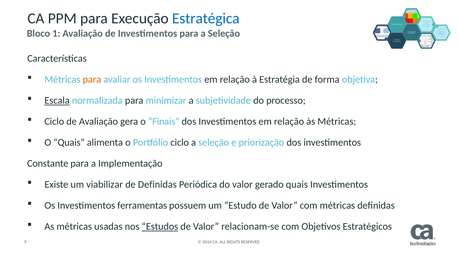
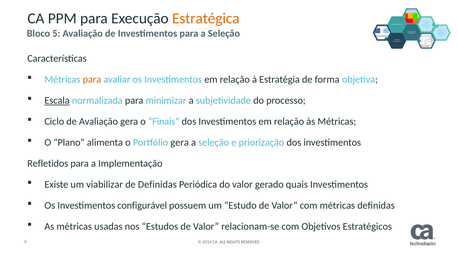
Estratégica colour: blue -> orange (206, 18)
1: 1 -> 5 (56, 34)
O Quais: Quais -> Plano (69, 143)
Portfólio ciclo: ciclo -> gera (180, 143)
Constante: Constante -> Refletidos (48, 164)
ferramentas: ferramentas -> configurável (142, 205)
Estudos underline: present -> none (160, 226)
